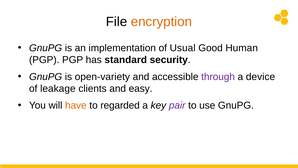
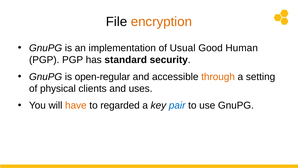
open-variety: open-variety -> open-regular (102, 77)
through colour: purple -> orange (218, 77)
device: device -> setting (261, 77)
leakage: leakage -> physical (58, 88)
easy: easy -> uses (141, 88)
pair colour: purple -> blue (177, 105)
